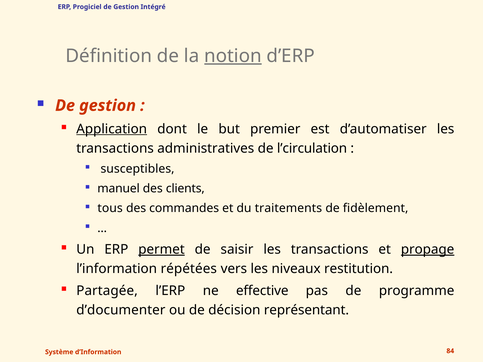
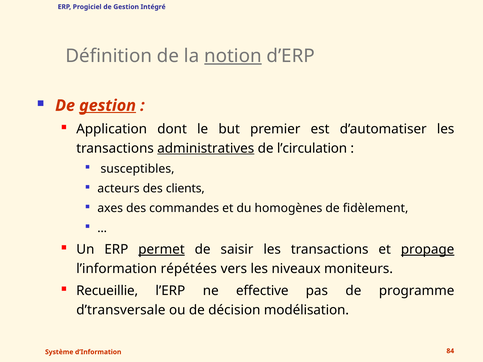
gestion underline: none -> present (108, 106)
Application underline: present -> none (112, 129)
administratives underline: none -> present (206, 148)
manuel: manuel -> acteurs (118, 189)
tous: tous -> axes (110, 208)
traitements: traitements -> homogènes (288, 208)
restitution: restitution -> moniteurs (359, 269)
Partagée: Partagée -> Recueillie (107, 291)
d’documenter: d’documenter -> d’transversale (121, 310)
représentant: représentant -> modélisation (306, 310)
